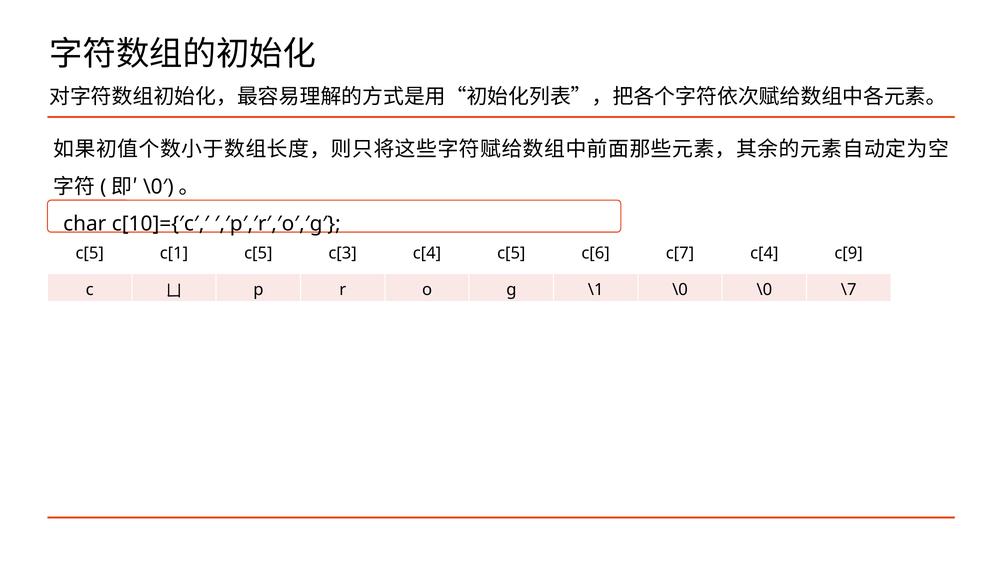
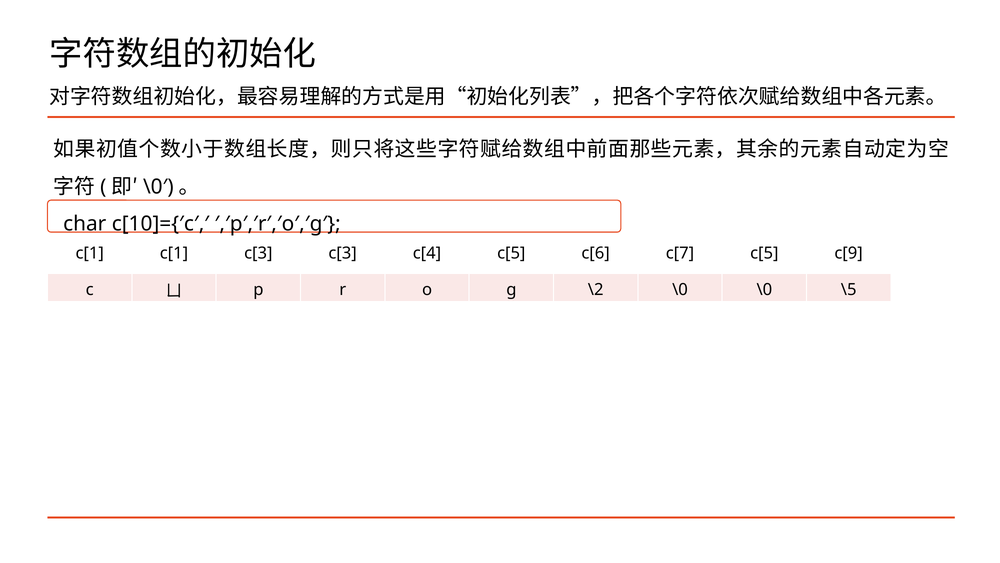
c[5: c[5 -> c[1 (90, 253)
c[1 c[5: c[5 -> c[3 (258, 253)
c[7 c[4: c[4 -> c[5 (764, 253)
\1: \1 -> \2 (596, 290)
\7: \7 -> \5 (849, 290)
